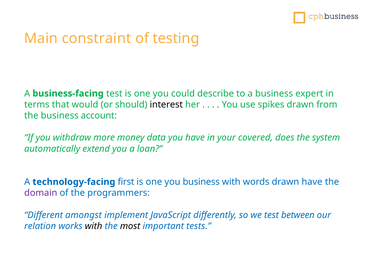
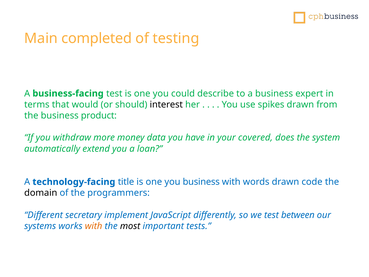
constraint: constraint -> completed (97, 38)
account: account -> product (99, 115)
first: first -> title (126, 182)
drawn have: have -> code (312, 182)
domain colour: purple -> black (41, 193)
amongst: amongst -> secretary (84, 215)
relation: relation -> systems (40, 226)
with colour: black -> orange (94, 226)
